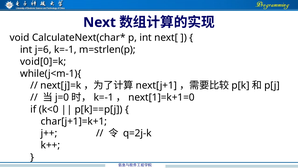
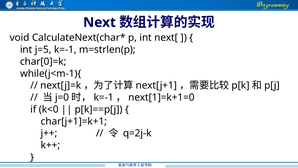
j=6: j=6 -> j=5 (43, 50)
void[0]=k: void[0]=k -> char[0]=k (43, 61)
